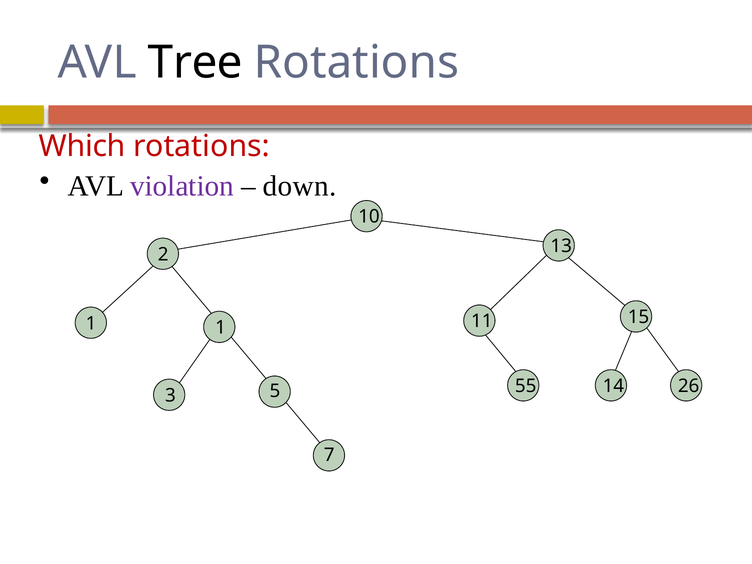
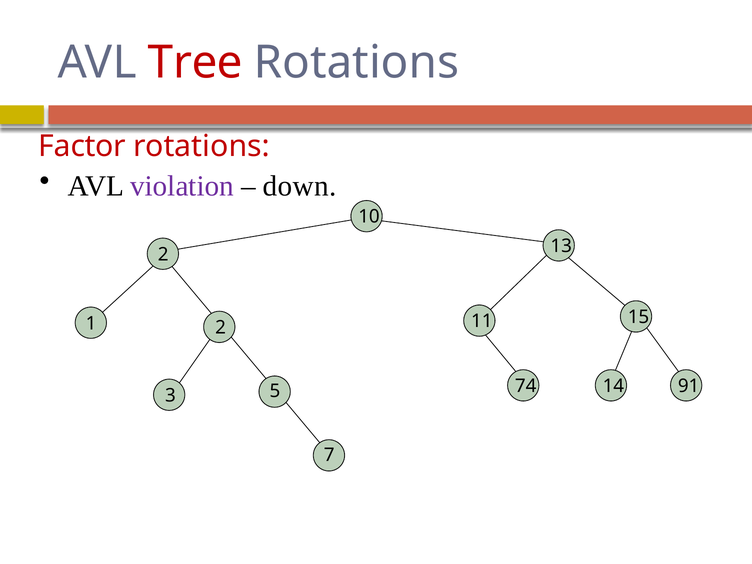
Tree colour: black -> red (195, 63)
Which: Which -> Factor (82, 146)
1 1: 1 -> 2 (221, 328)
55: 55 -> 74 (526, 386)
26: 26 -> 91 (689, 386)
